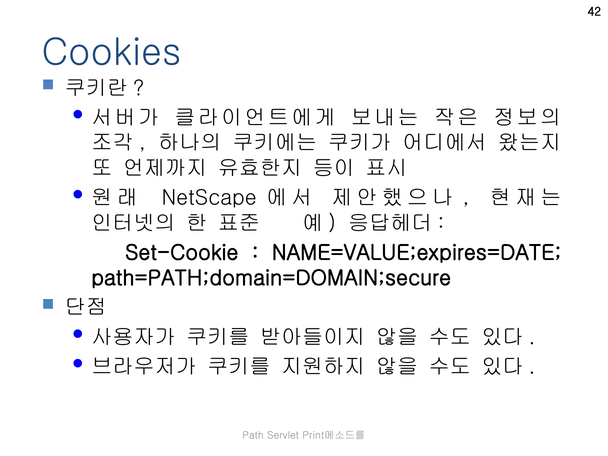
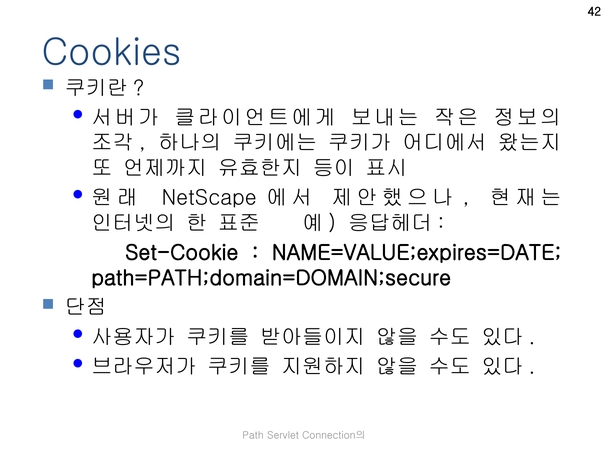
Print메소드를: Print메소드를 -> Connection의 (334, 435)
